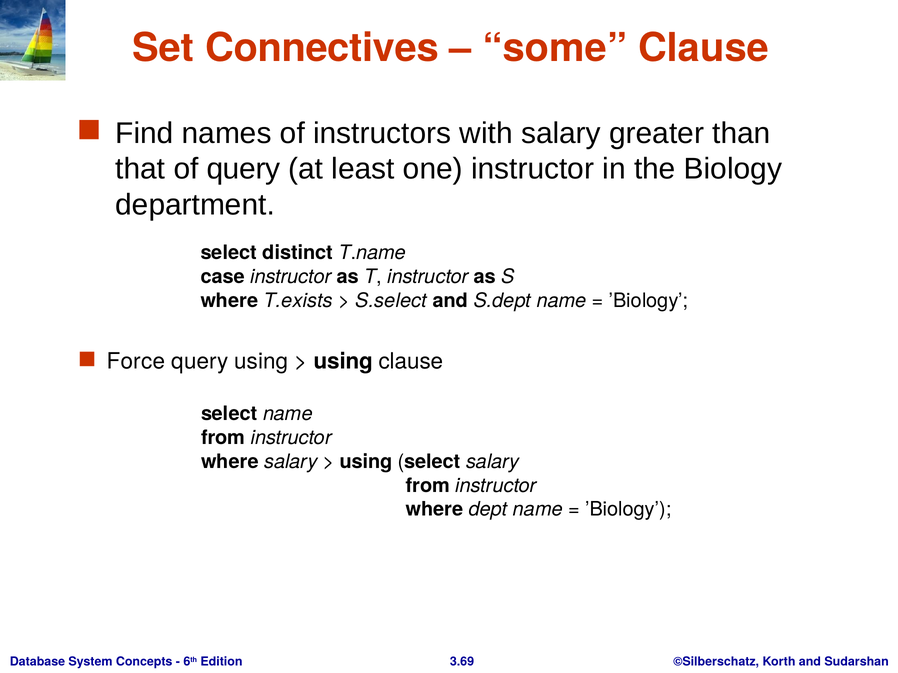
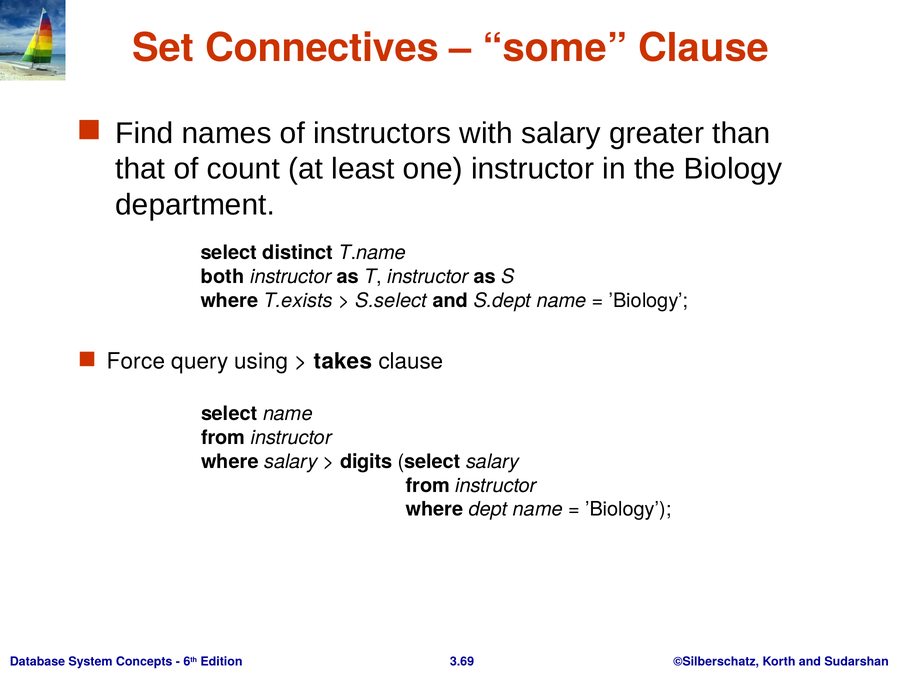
of query: query -> count (243, 169)
case: case -> both (223, 277)
using: using -> takes (343, 362)
using: using -> digits (366, 462)
